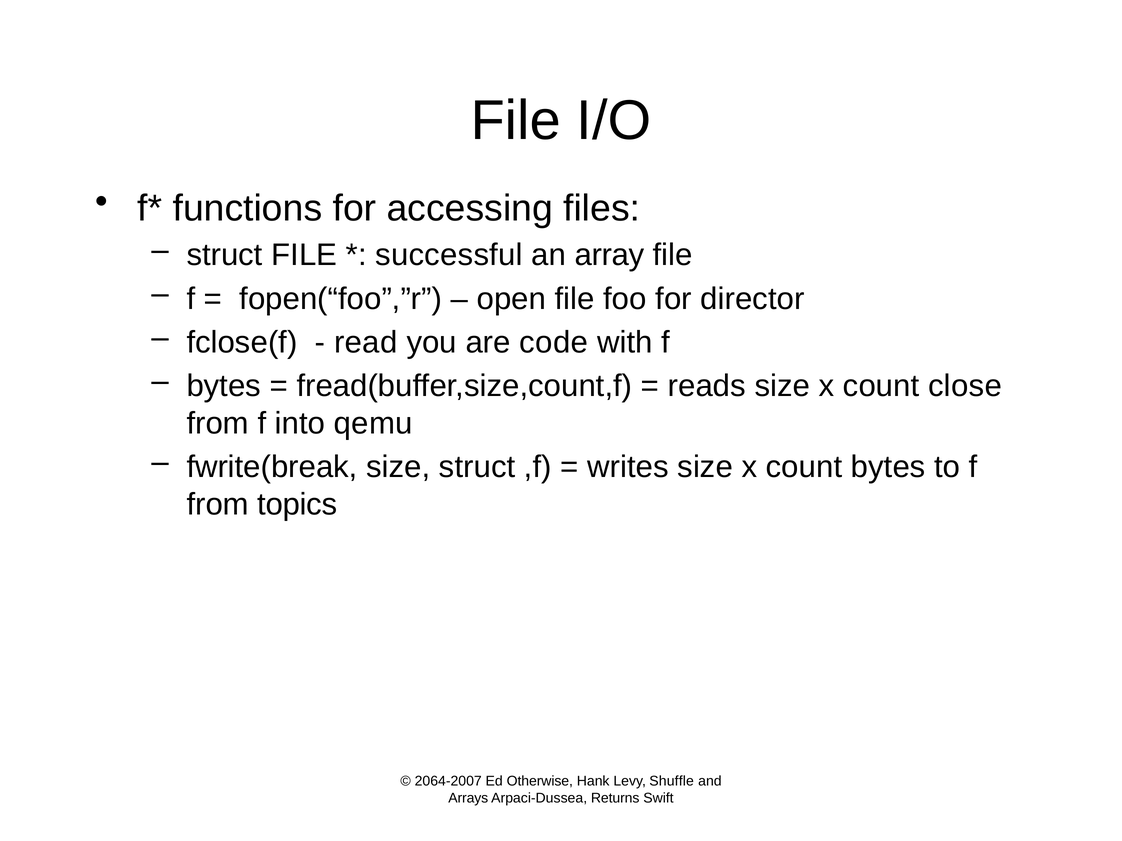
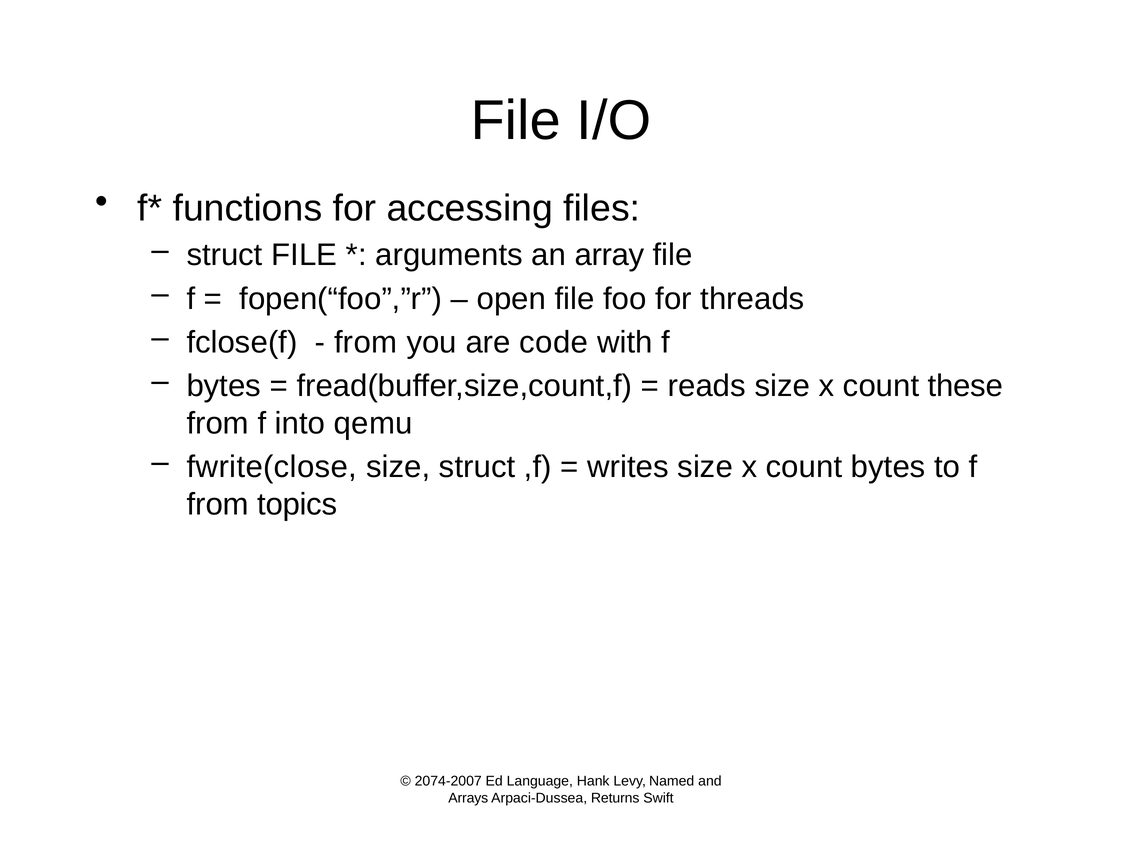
successful: successful -> arguments (449, 255)
director: director -> threads (752, 299)
read: read -> from (366, 343)
close: close -> these (965, 386)
fwrite(break: fwrite(break -> fwrite(close (272, 467)
2064-2007: 2064-2007 -> 2074-2007 (448, 782)
Otherwise: Otherwise -> Language (540, 782)
Shuffle: Shuffle -> Named (672, 782)
